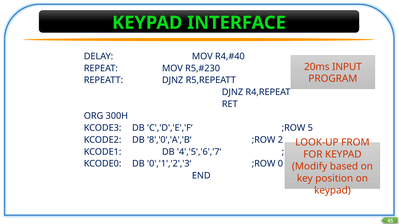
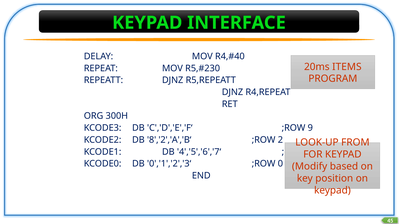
INPUT: INPUT -> ITEMS (347, 67)
5: 5 -> 9 (310, 128)
8','0','A','B‘: 8','0','A','B‘ -> 8','2','A','B‘ (169, 140)
